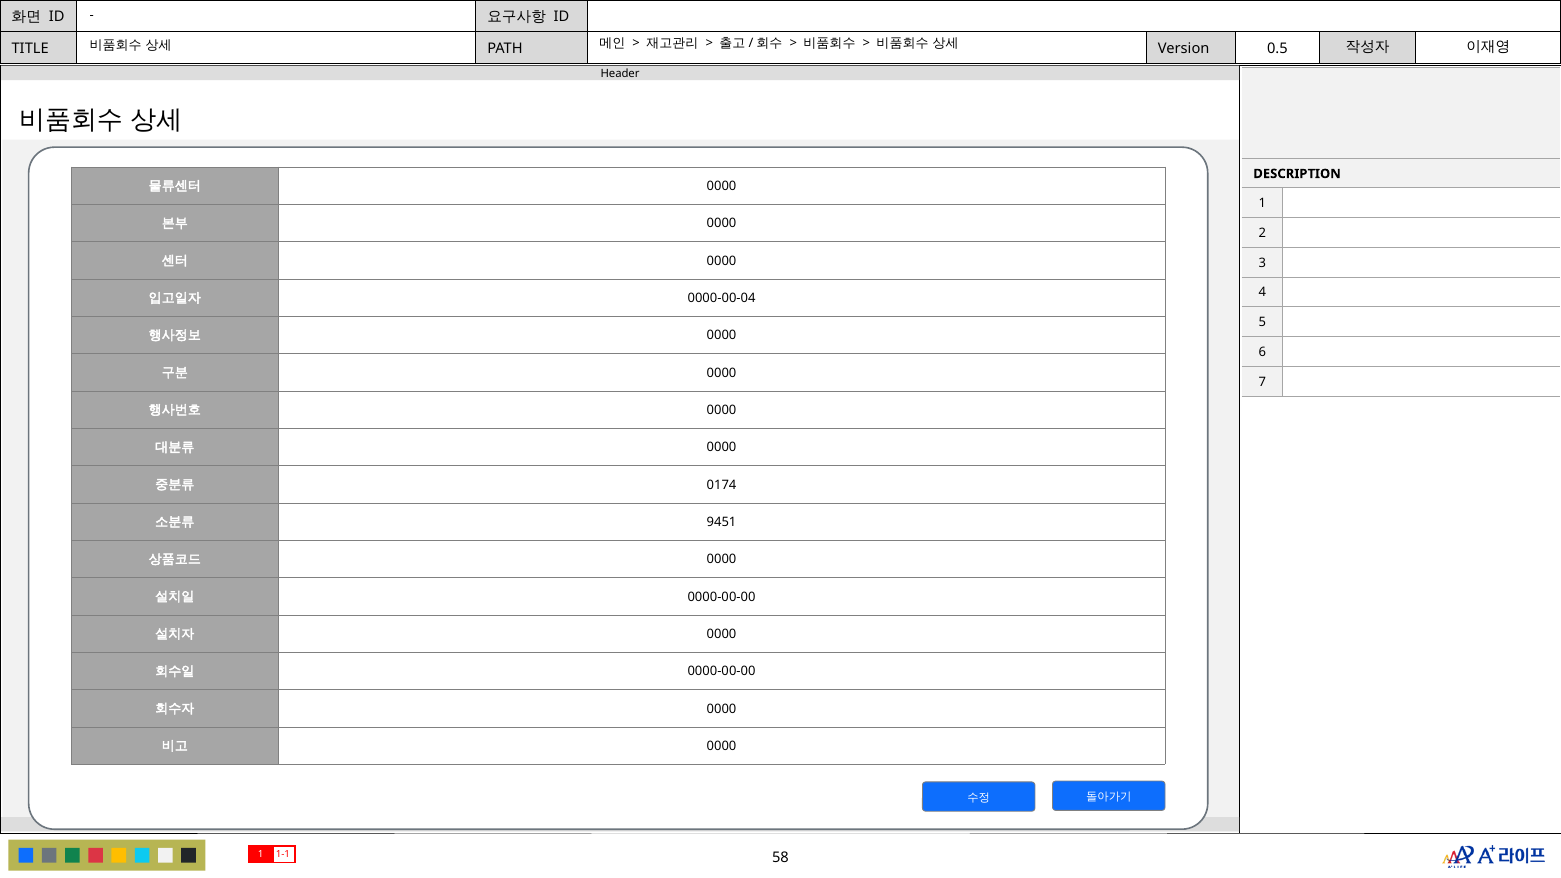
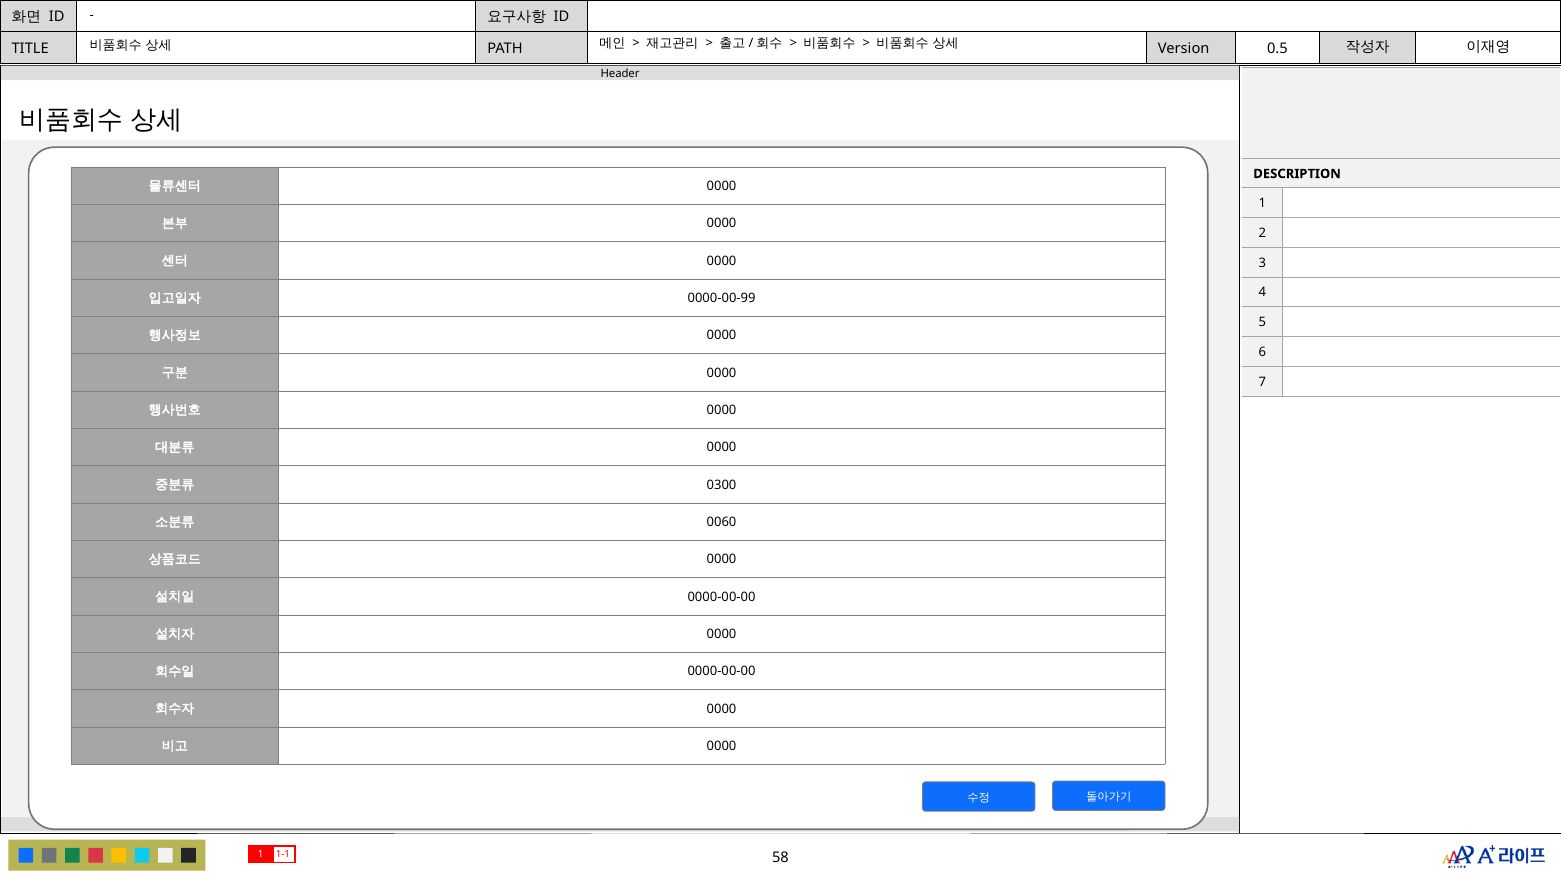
0000-00-04: 0000-00-04 -> 0000-00-99 (722, 298)
0174: 0174 -> 0300 (722, 485)
9451: 9451 -> 0060 (722, 522)
